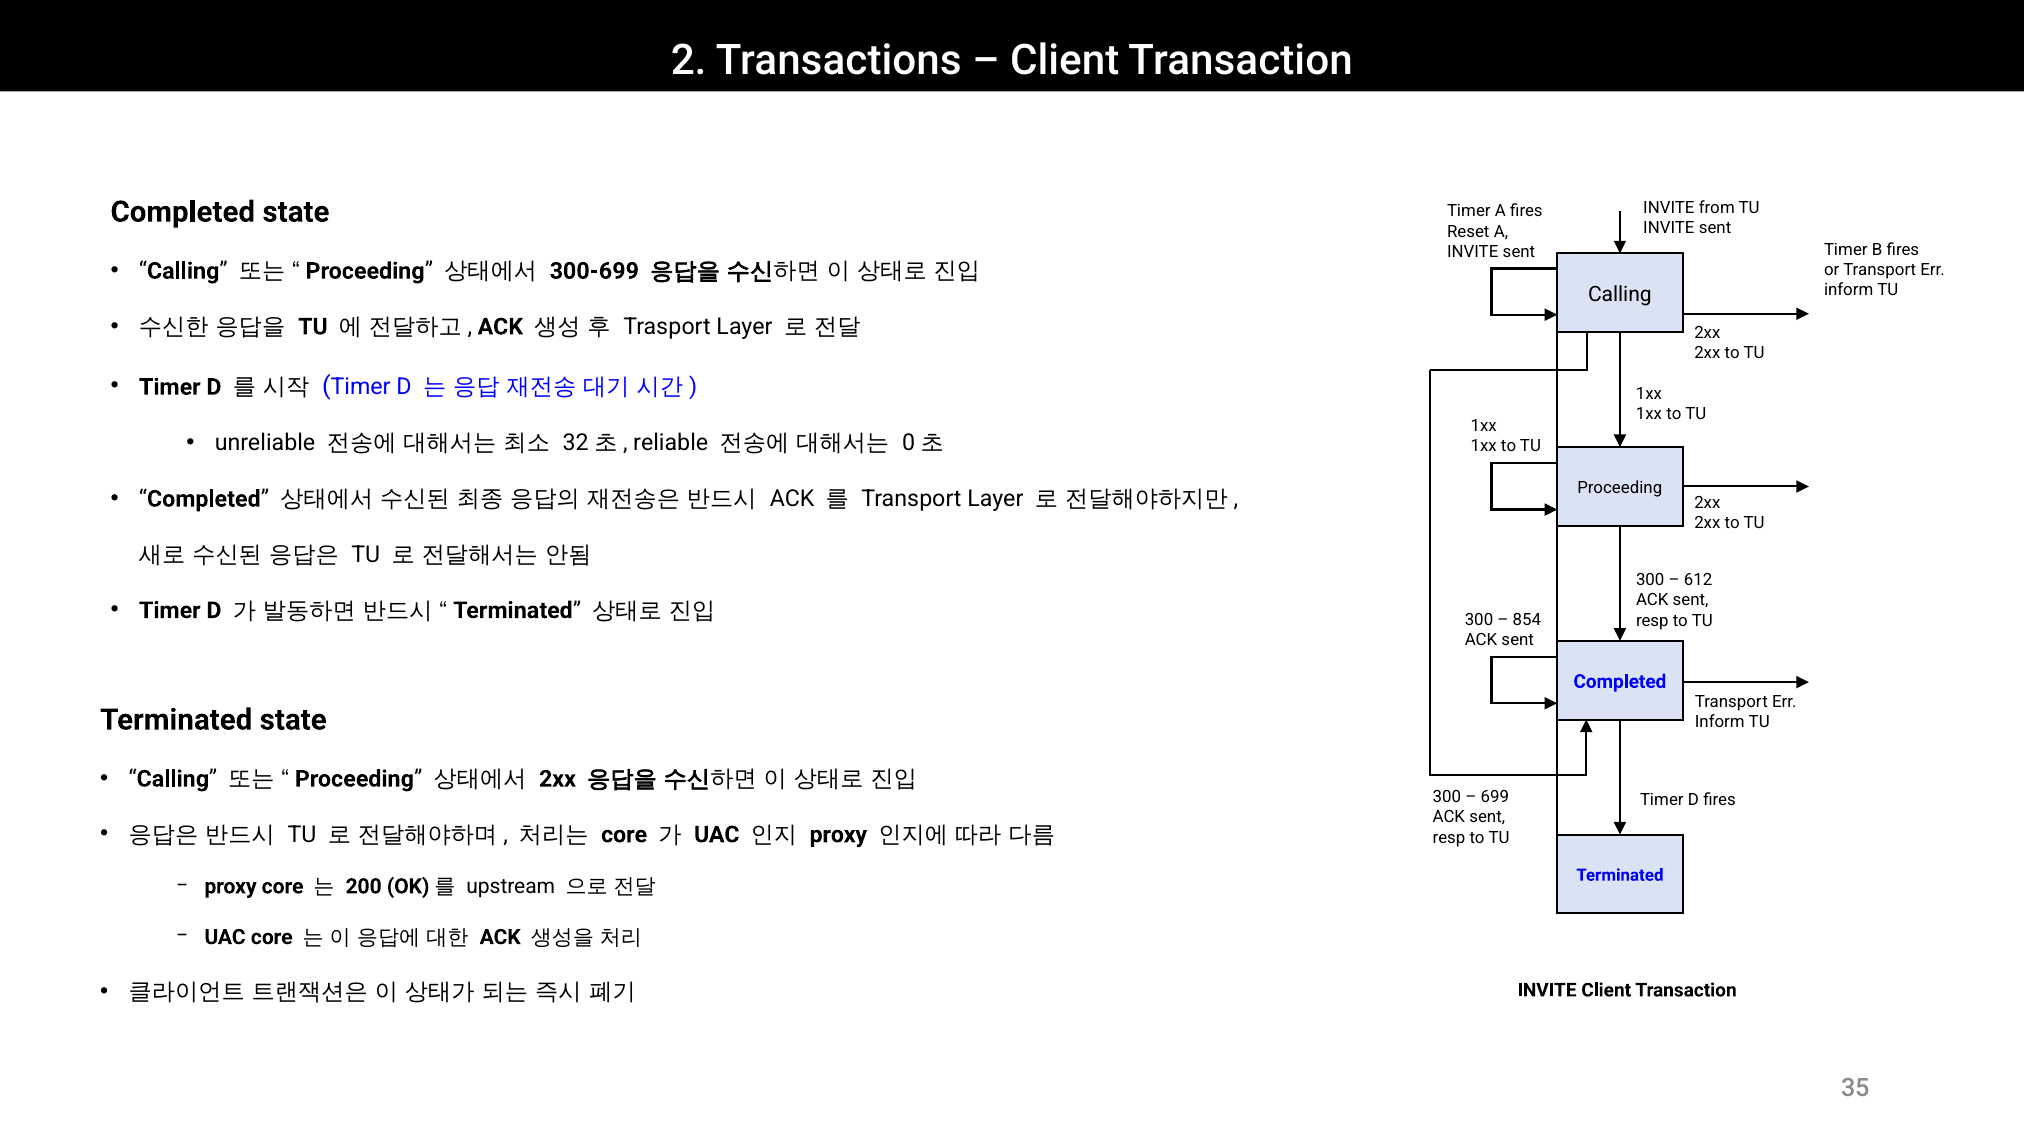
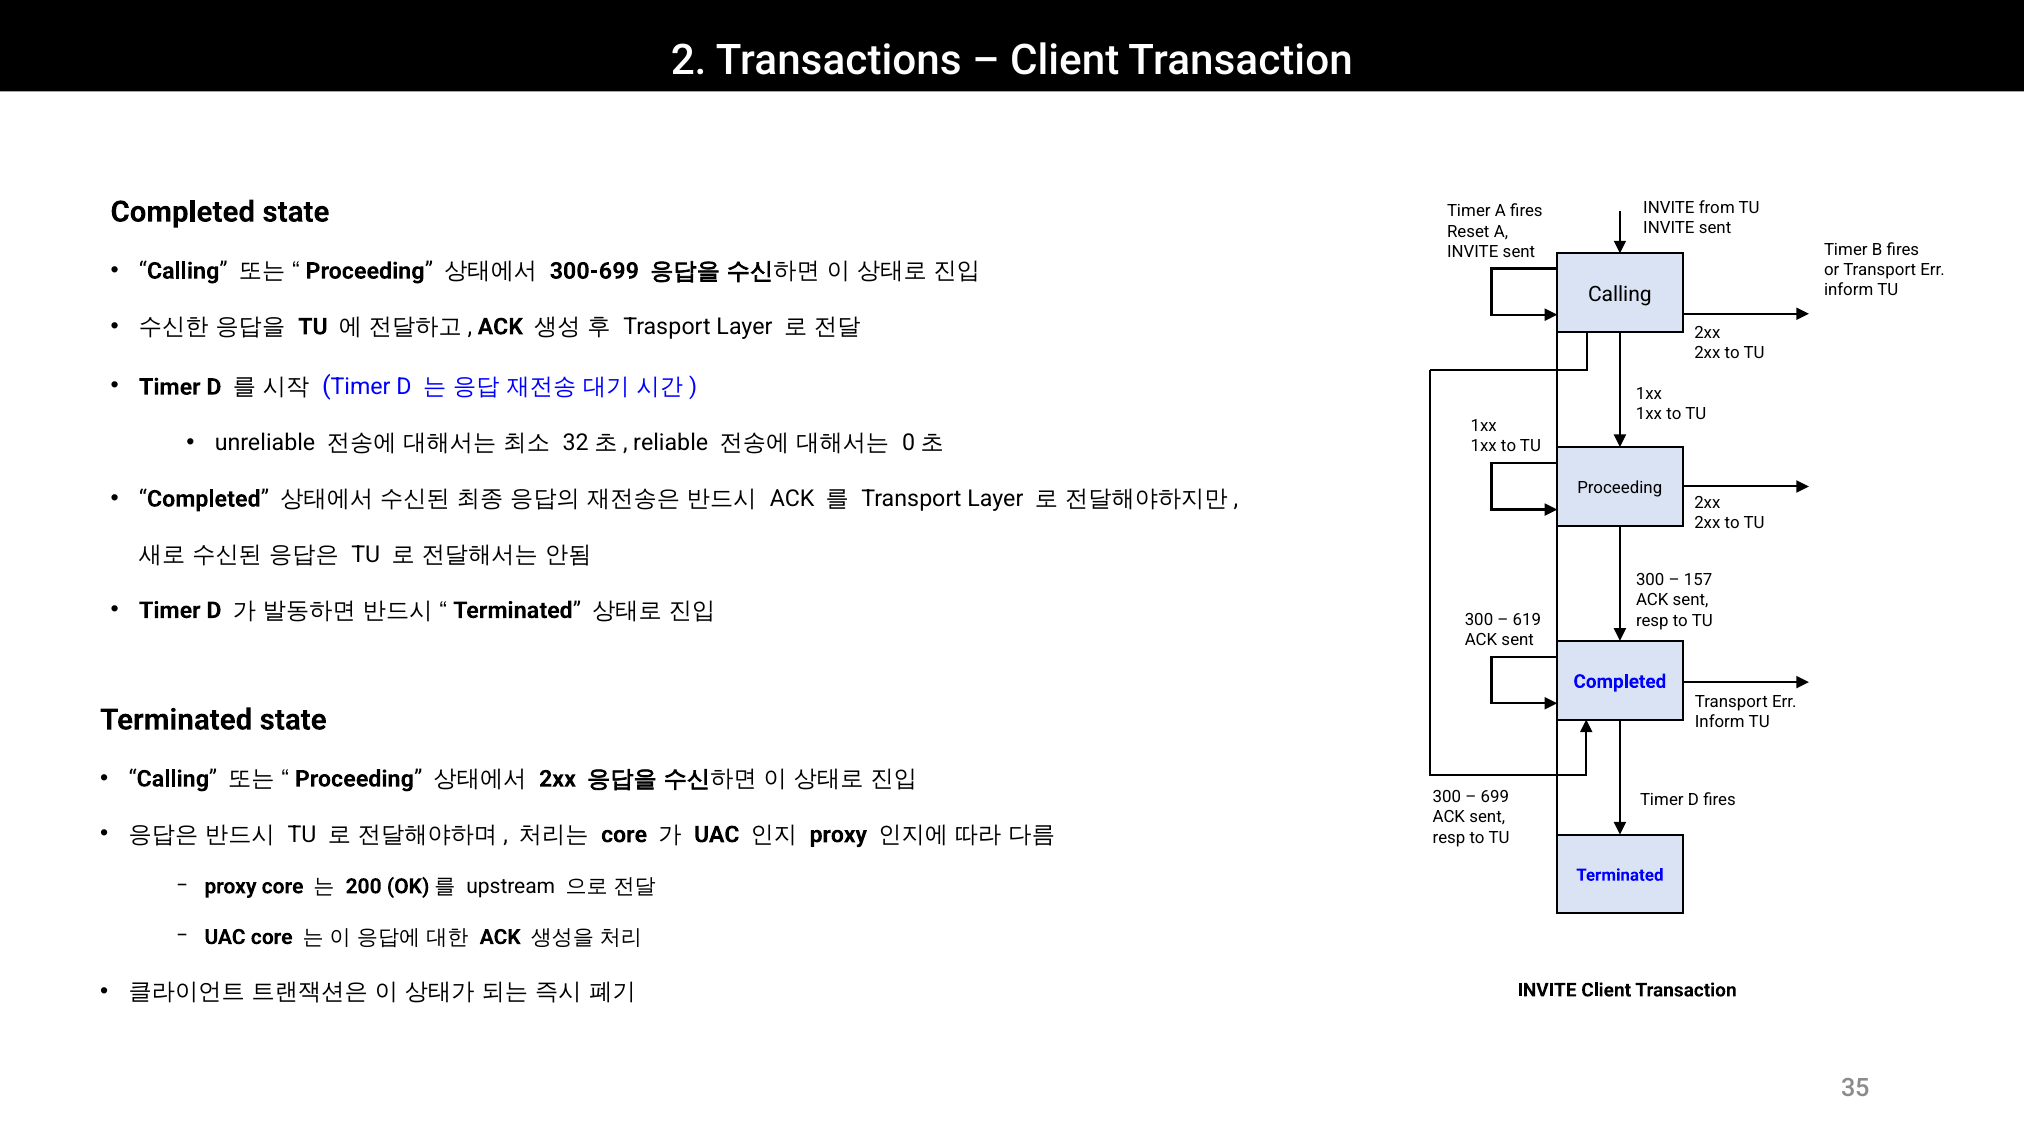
612: 612 -> 157 (1698, 580)
854: 854 -> 619 (1527, 619)
